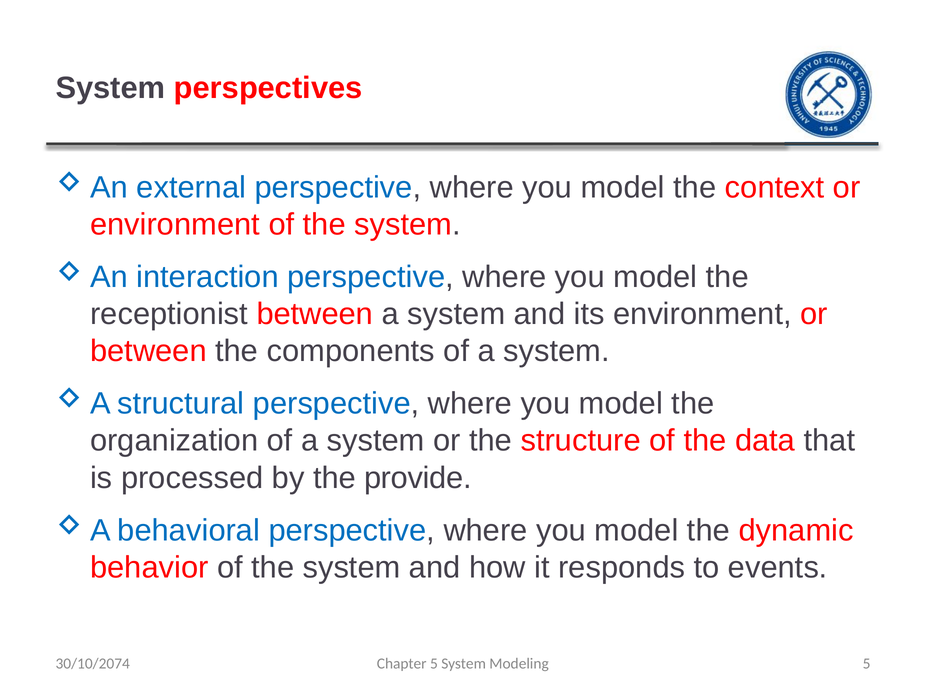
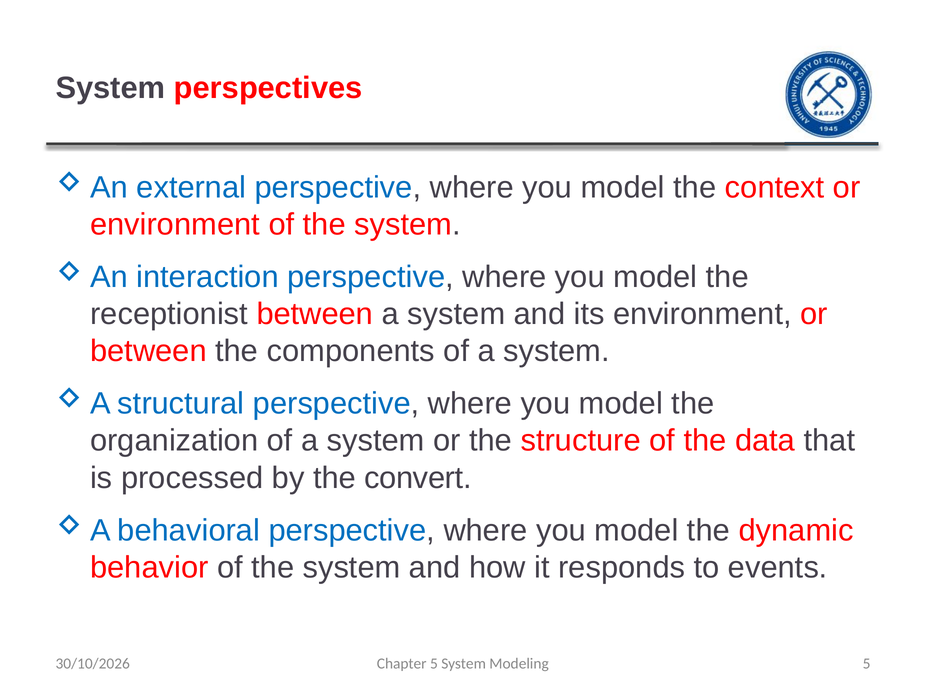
provide: provide -> convert (418, 477)
30/10/2074: 30/10/2074 -> 30/10/2026 (93, 663)
